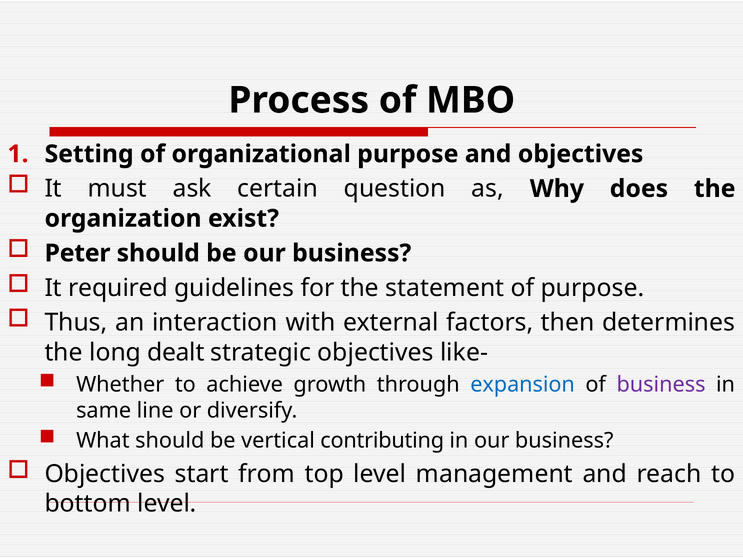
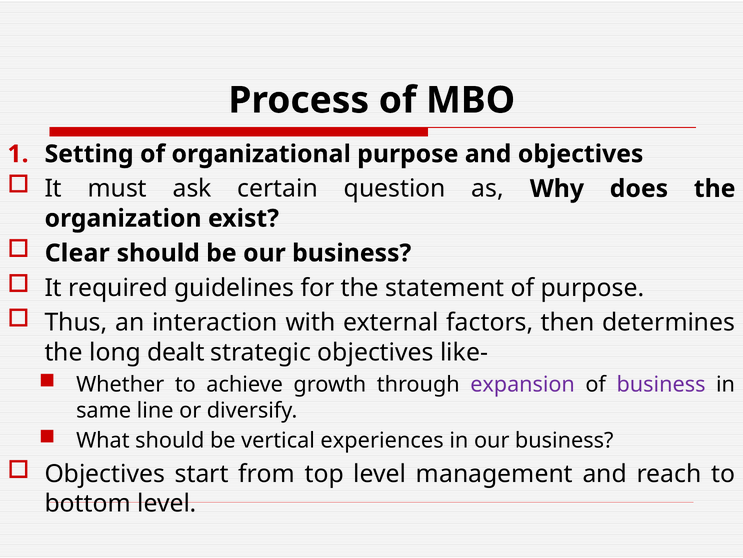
Peter: Peter -> Clear (77, 253)
expansion colour: blue -> purple (523, 384)
contributing: contributing -> experiences (382, 440)
